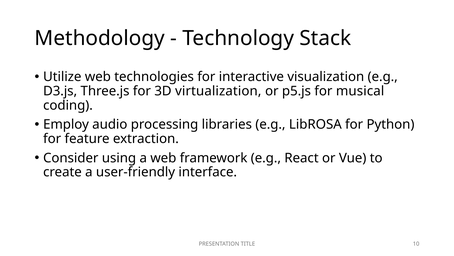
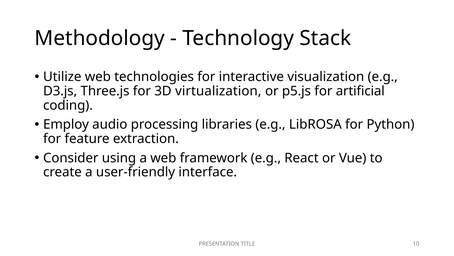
musical: musical -> artificial (360, 91)
